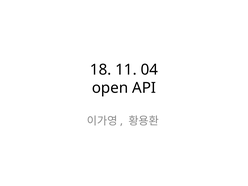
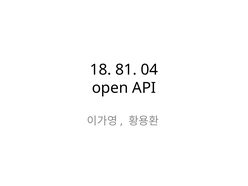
11: 11 -> 81 (126, 70)
